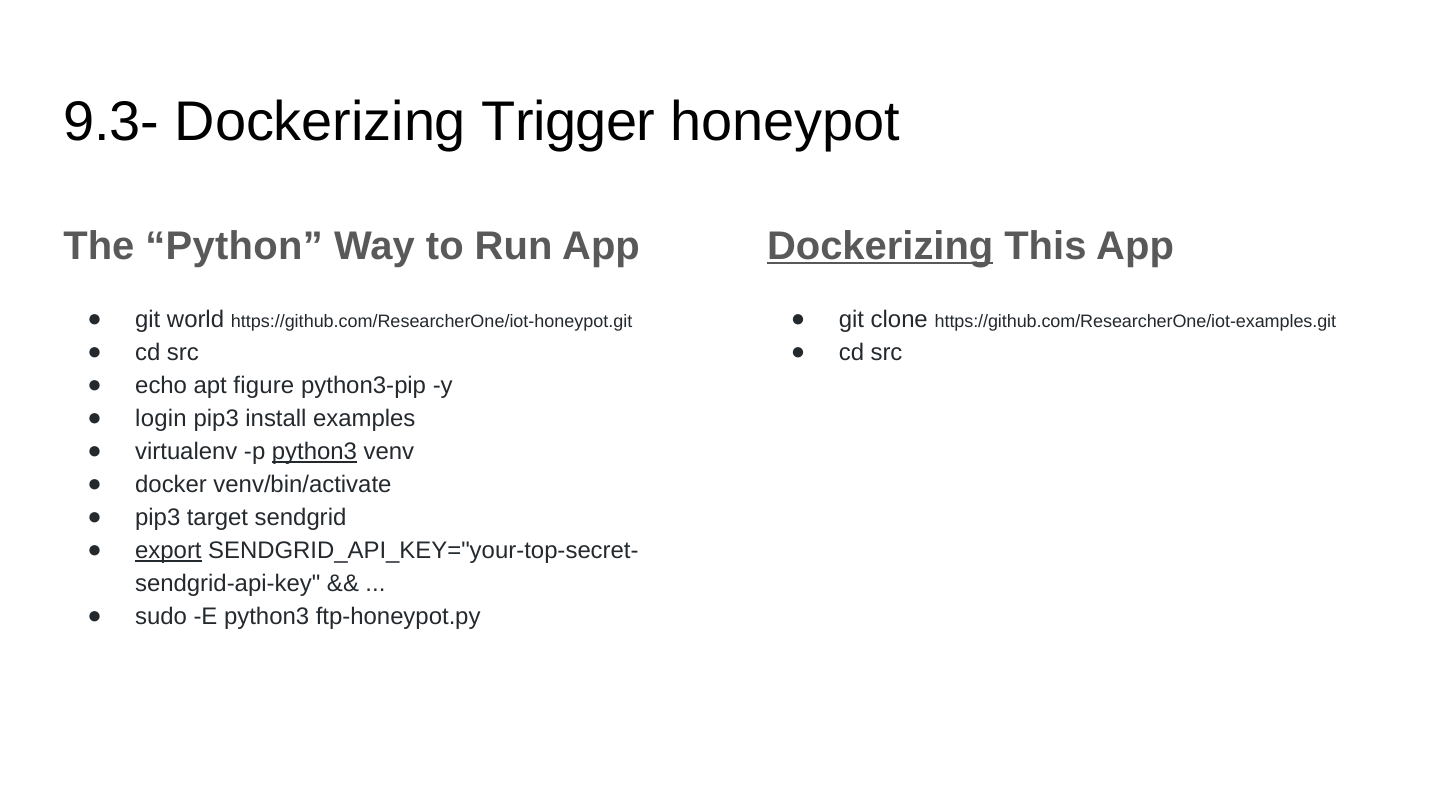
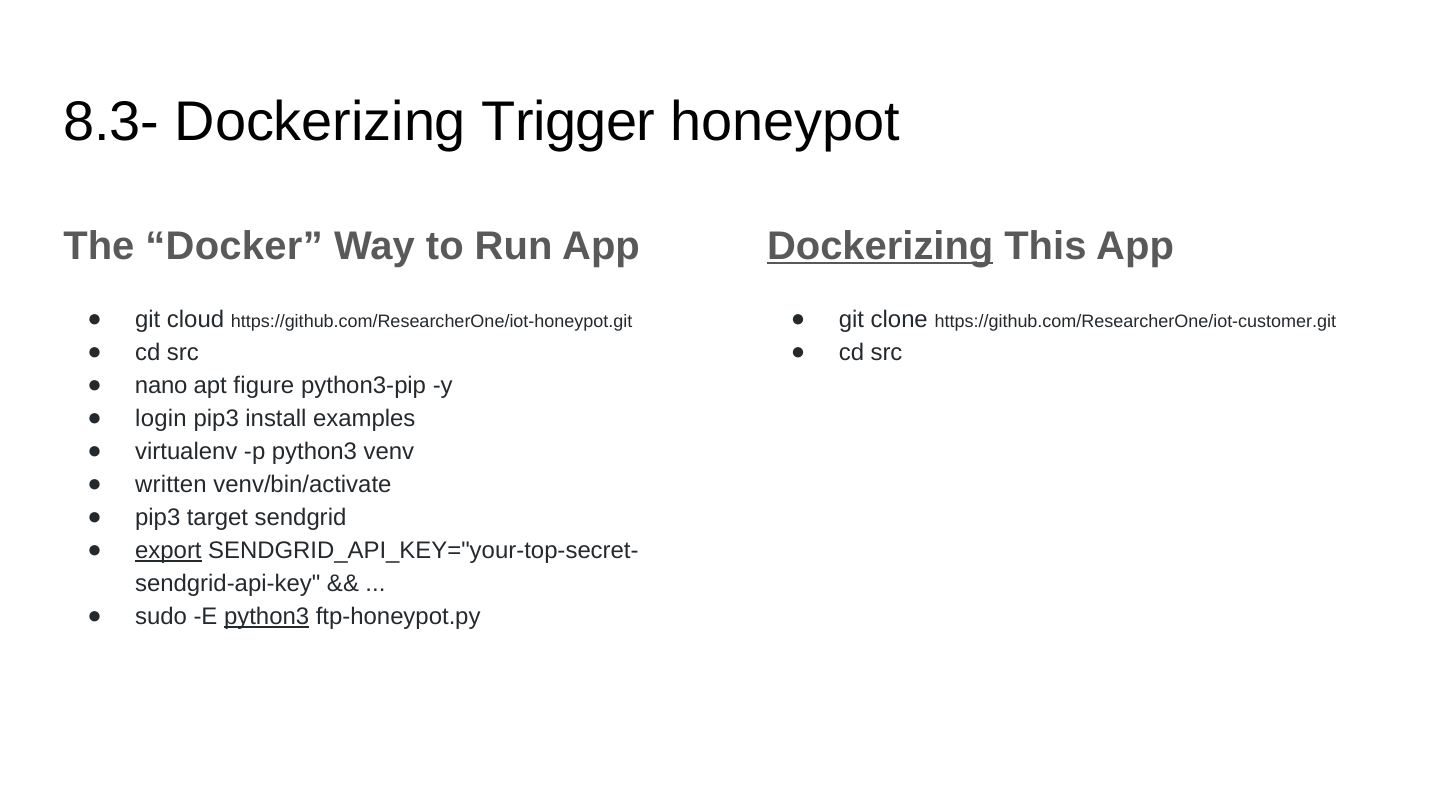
9.3-: 9.3- -> 8.3- (111, 122)
Python: Python -> Docker (234, 246)
world: world -> cloud (196, 320)
https://github.com/ResearcherOne/iot-examples.git: https://github.com/ResearcherOne/iot-examples.git -> https://github.com/ResearcherOne/iot-customer.git (1135, 322)
echo: echo -> nano (161, 386)
python3 underline: present -> none (314, 452)
docker: docker -> written (171, 485)
python3 underline: none -> present (267, 617)
